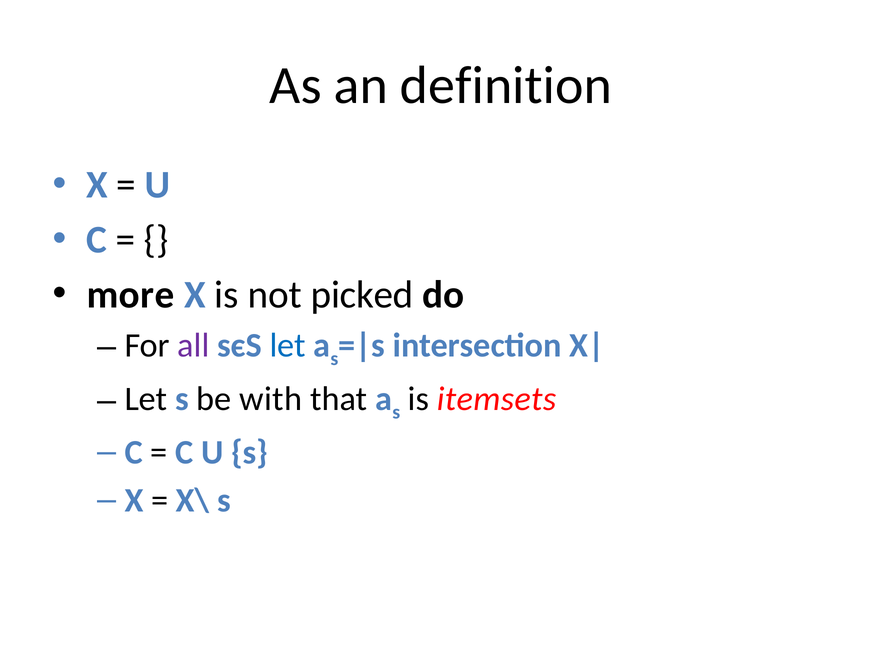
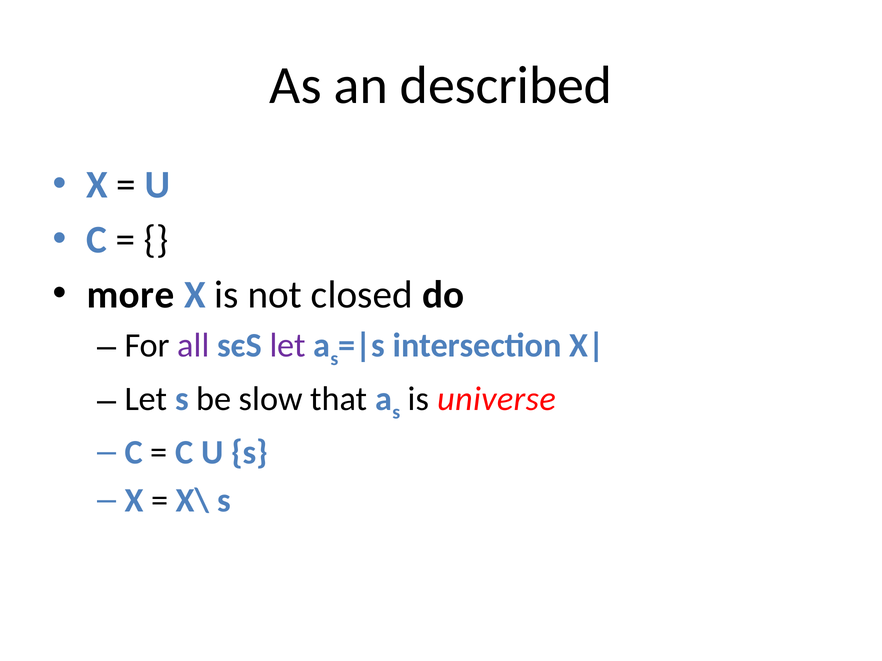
definition: definition -> described (506, 85)
picked: picked -> closed (362, 295)
let colour: blue -> purple (288, 345)
with: with -> slow (271, 399)
itemsets: itemsets -> universe (496, 399)
